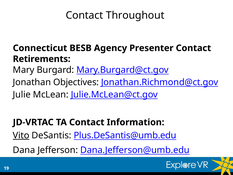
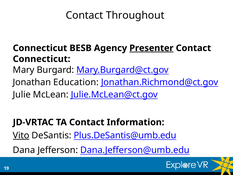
Presenter underline: none -> present (151, 48)
Retirements: Retirements -> Connecticut (42, 59)
Objectives: Objectives -> Education (76, 82)
